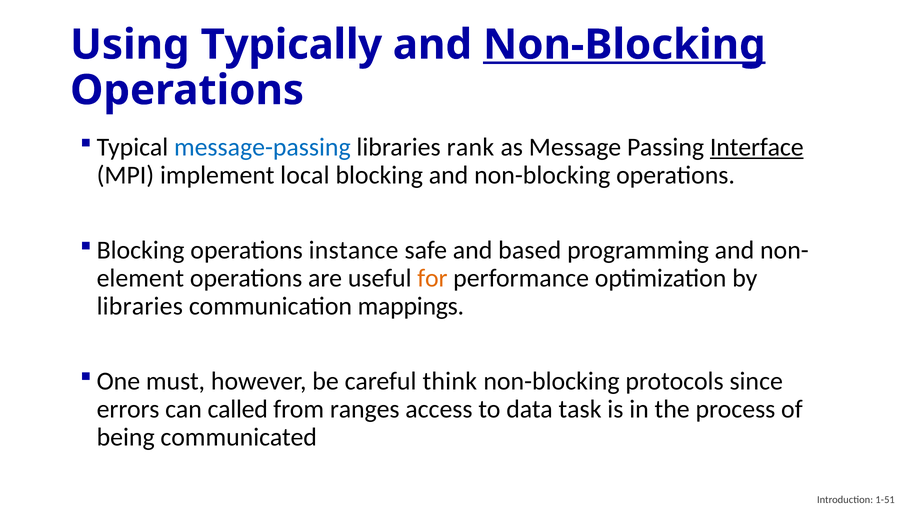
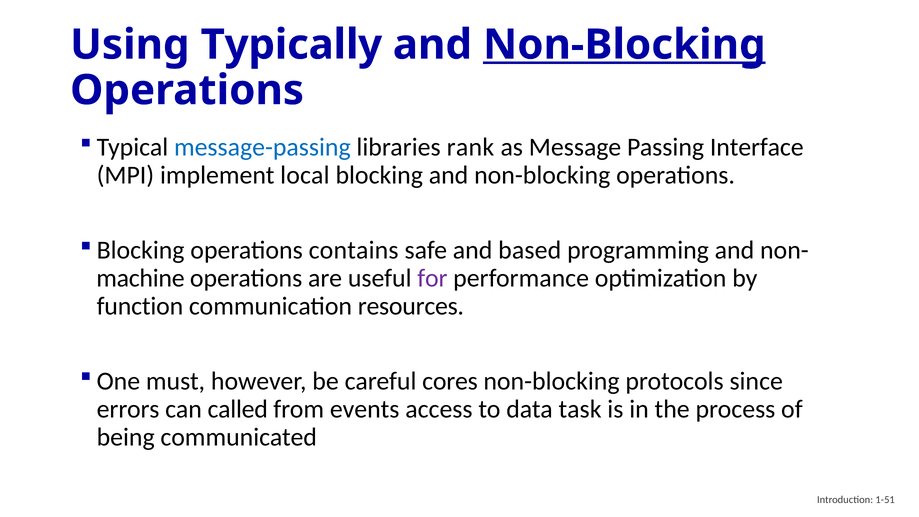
Interface underline: present -> none (757, 147)
instance: instance -> contains (354, 250)
element: element -> machine (140, 278)
for colour: orange -> purple (432, 278)
libraries: libraries -> function (140, 306)
mappings: mappings -> resources (411, 306)
think: think -> cores (450, 381)
ranges: ranges -> events (365, 409)
